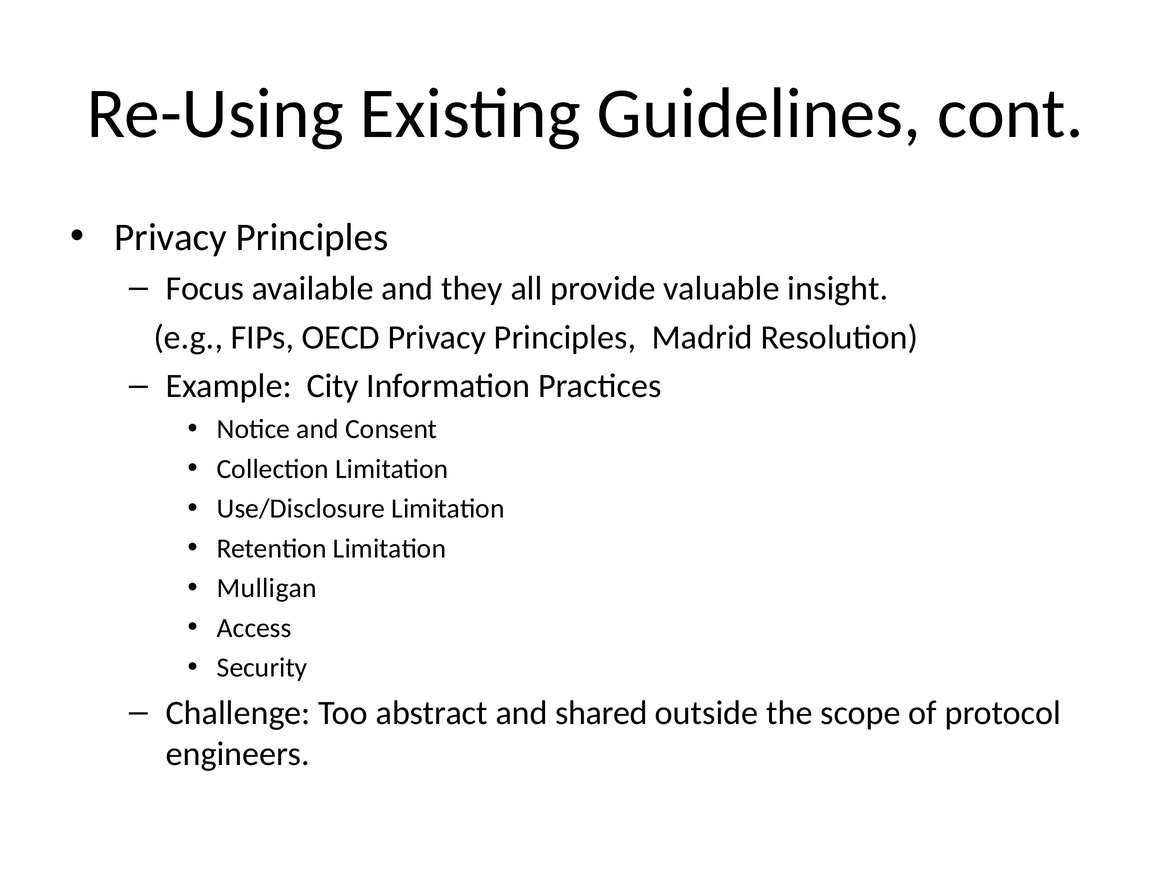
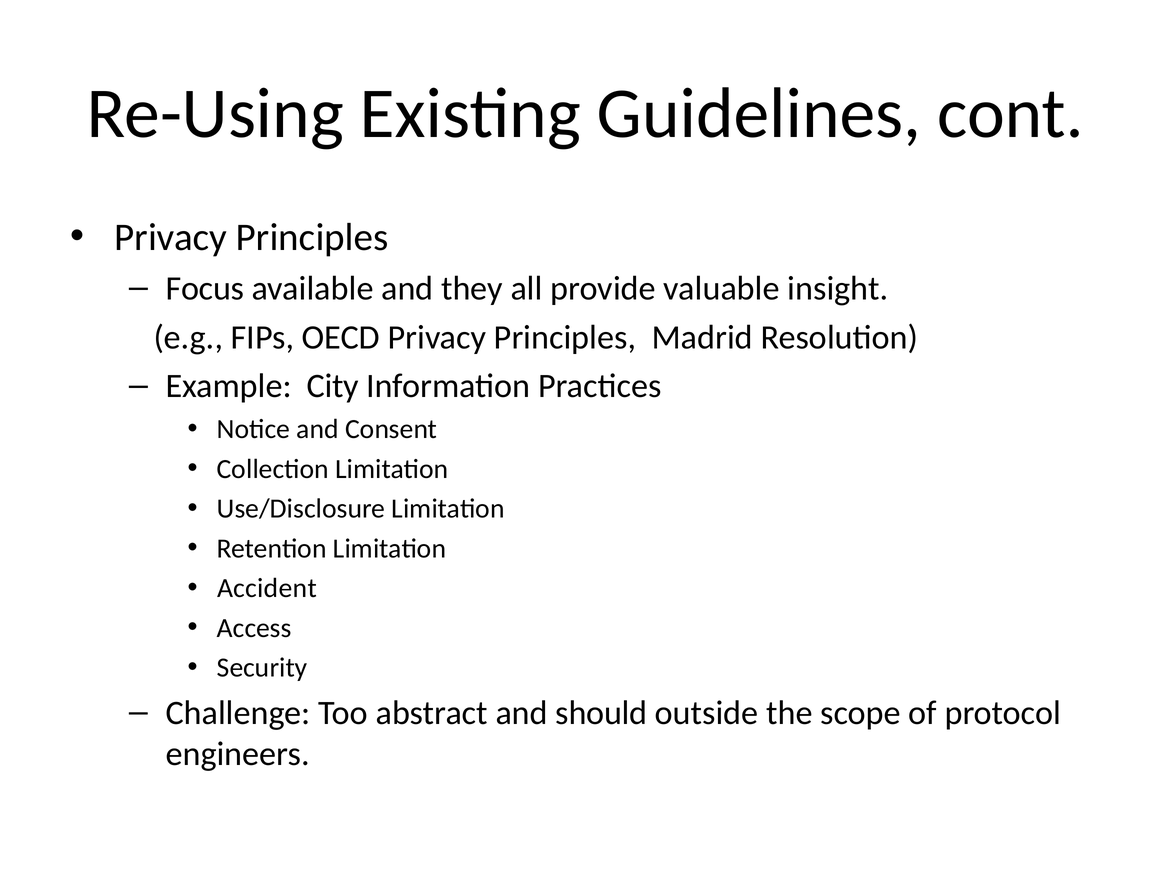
Mulligan: Mulligan -> Accident (267, 588)
shared: shared -> should (601, 713)
